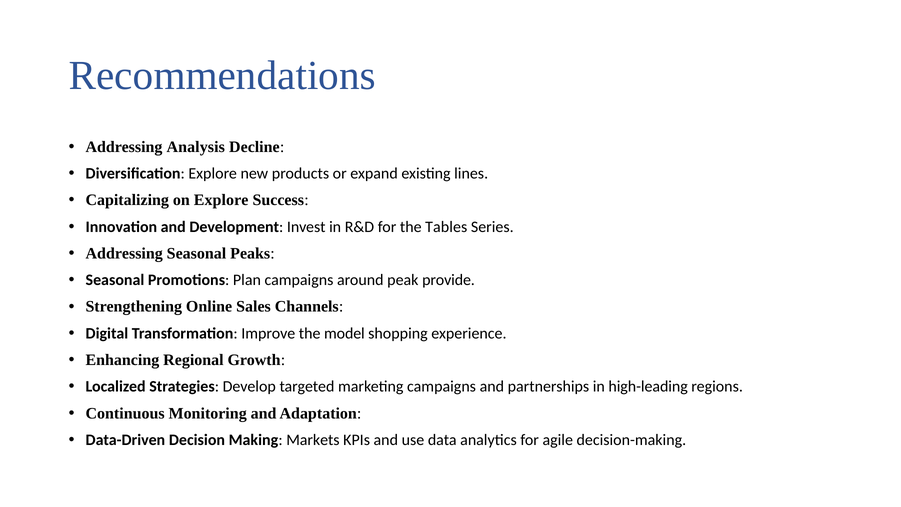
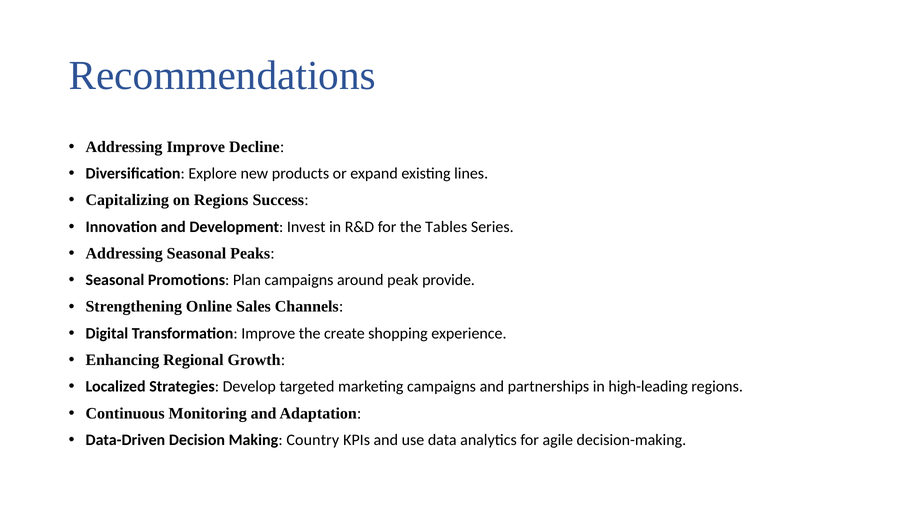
Addressing Analysis: Analysis -> Improve (196, 147)
on Explore: Explore -> Regions (221, 200)
model: model -> create (344, 333)
Markets: Markets -> Country (313, 440)
